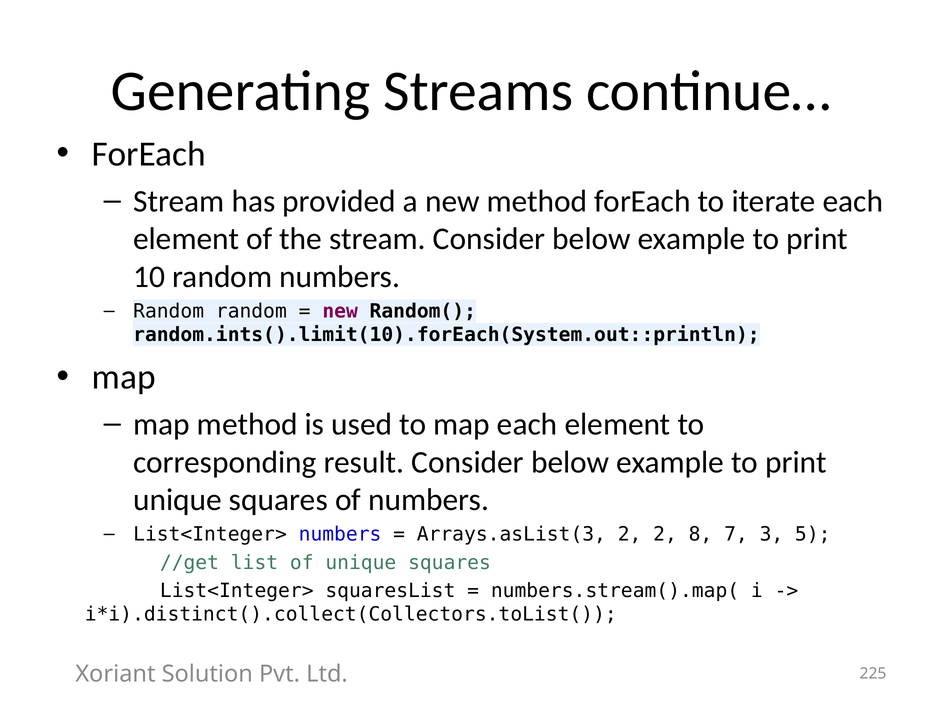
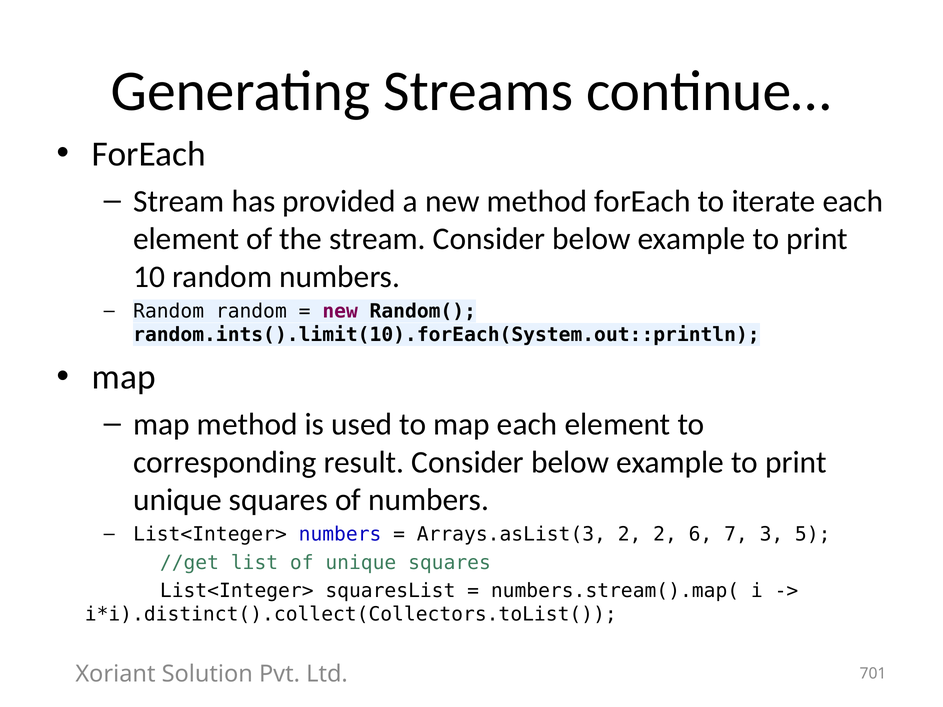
8: 8 -> 6 (700, 535)
225: 225 -> 701 (873, 674)
